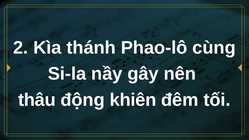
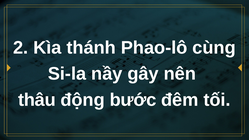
khiên: khiên -> bước (133, 100)
